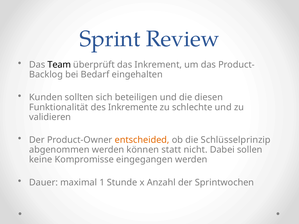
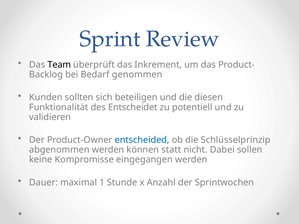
eingehalten: eingehalten -> genommen (137, 75)
Inkremente: Inkremente -> Entscheidet (133, 107)
schlechte: schlechte -> potentiell (192, 107)
entscheided colour: orange -> blue (142, 140)
